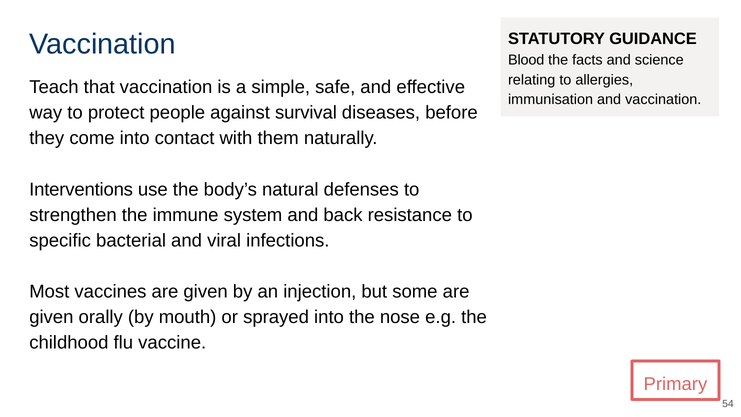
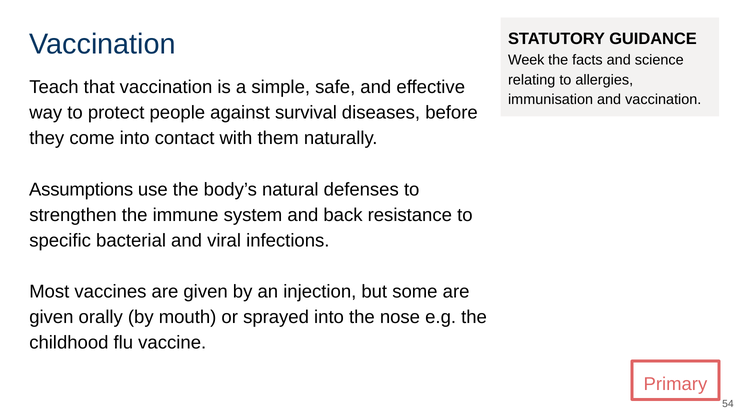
Blood: Blood -> Week (526, 60)
Interventions: Interventions -> Assumptions (81, 189)
